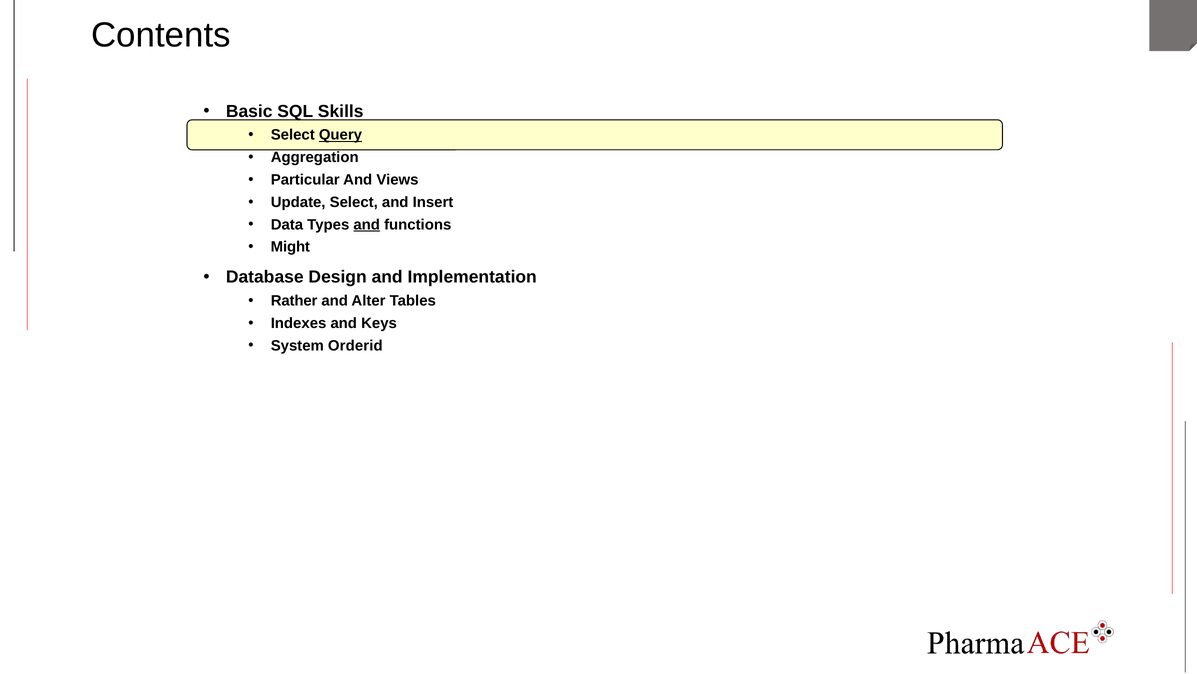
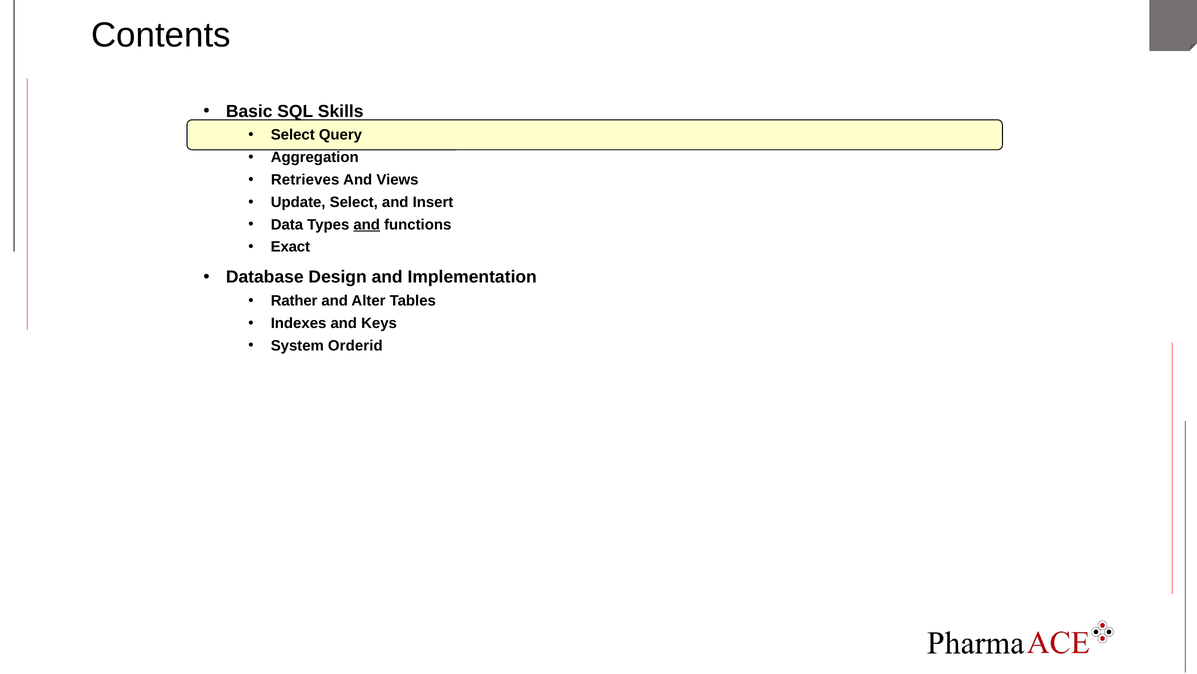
Query underline: present -> none (340, 135)
Particular: Particular -> Retrieves (305, 180)
Might: Might -> Exact (290, 247)
